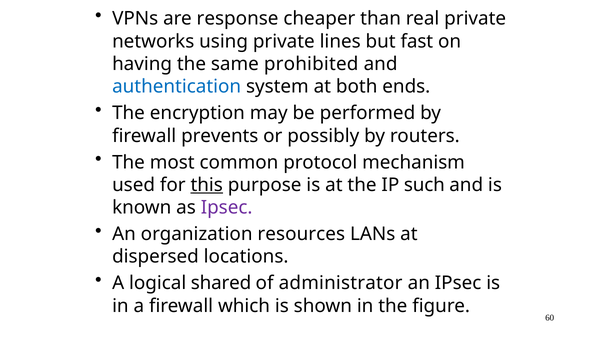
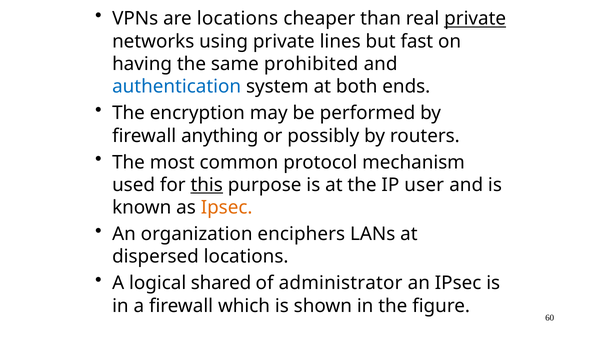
are response: response -> locations (237, 19)
private underline: none -> present (475, 19)
prevents: prevents -> anything (220, 136)
such: such -> user (424, 185)
Ipsec colour: purple -> orange (227, 207)
resources: resources -> enciphers (301, 234)
